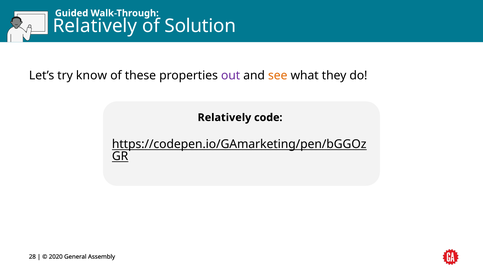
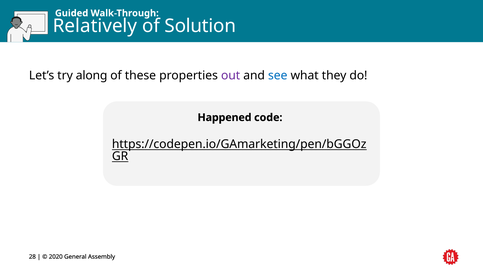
know: know -> along (92, 75)
see colour: orange -> blue (278, 75)
Relatively: Relatively -> Happened (225, 117)
